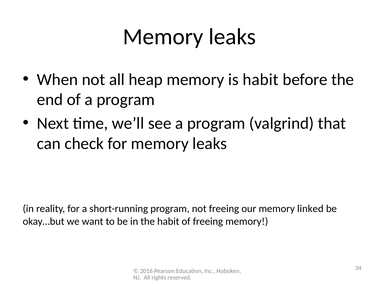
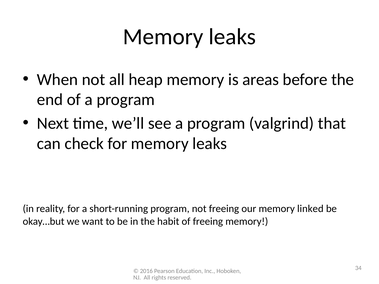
is habit: habit -> areas (261, 80)
